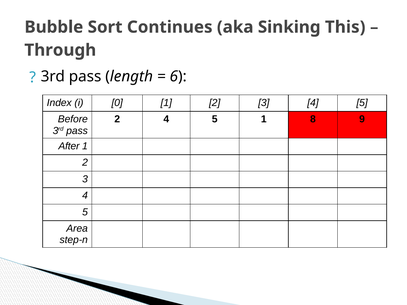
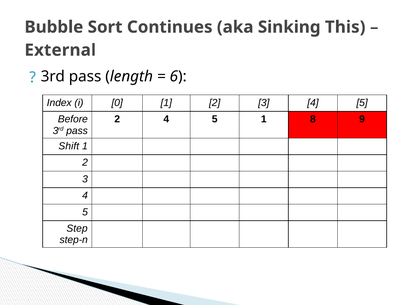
Through: Through -> External (60, 50)
After: After -> Shift (69, 146)
Area: Area -> Step (77, 229)
